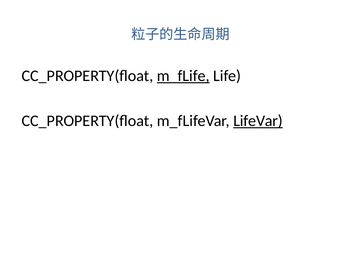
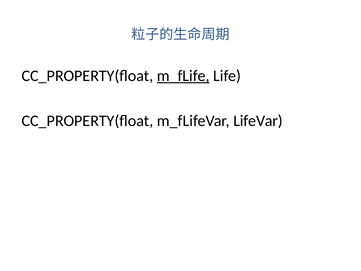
LifeVar underline: present -> none (258, 121)
